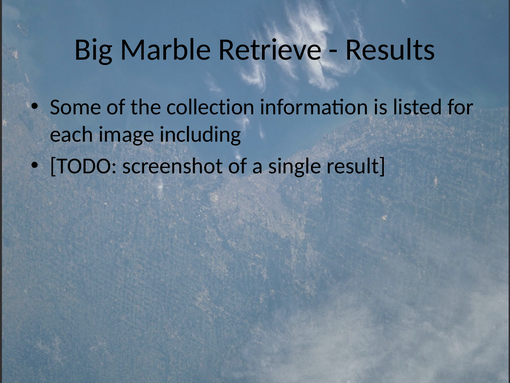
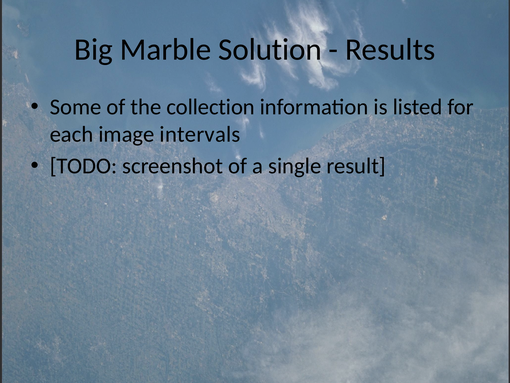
Retrieve: Retrieve -> Solution (270, 49)
including: including -> intervals (200, 134)
